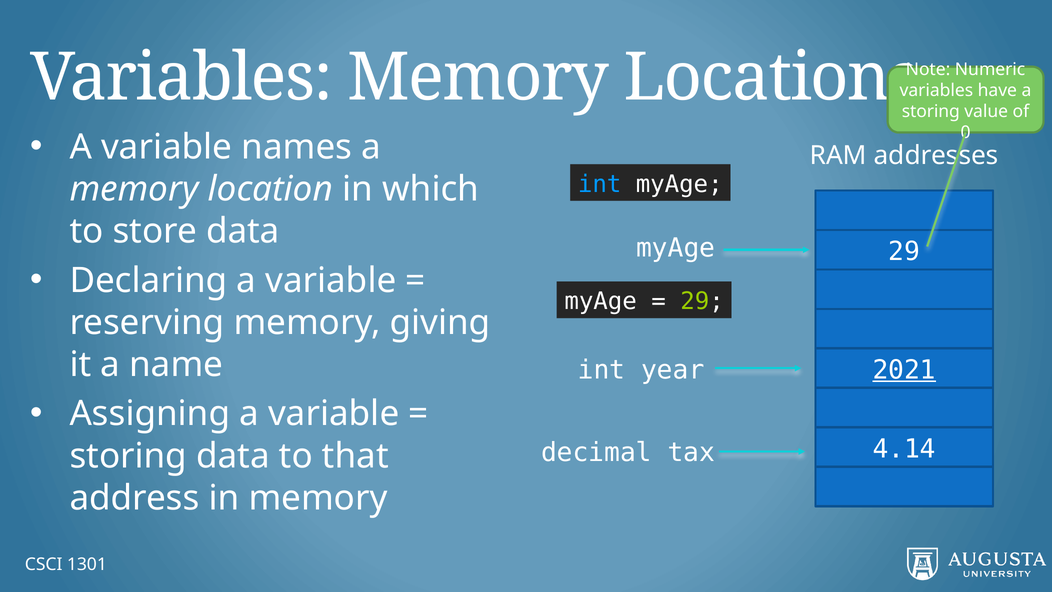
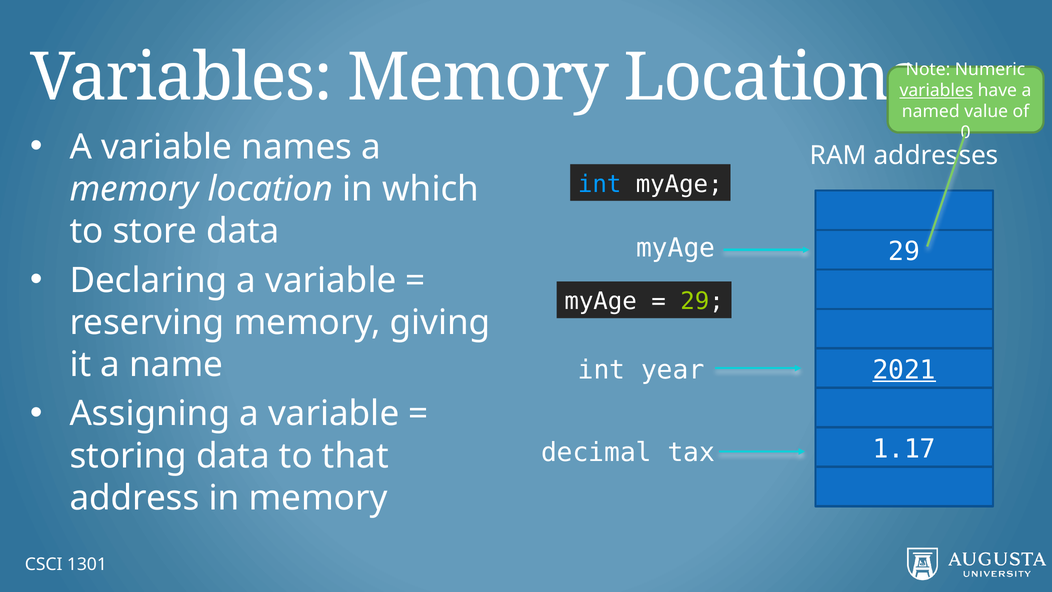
variables underline: none -> present (936, 90)
storing: storing -> named (931, 111)
4.14: 4.14 -> 1.17 (904, 449)
